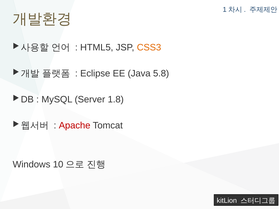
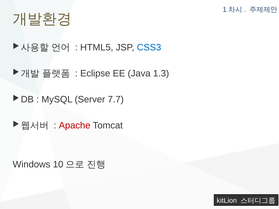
CSS3 colour: orange -> blue (149, 48)
5.8: 5.8 -> 1.3 (161, 74)
1.8: 1.8 -> 7.7 (116, 100)
